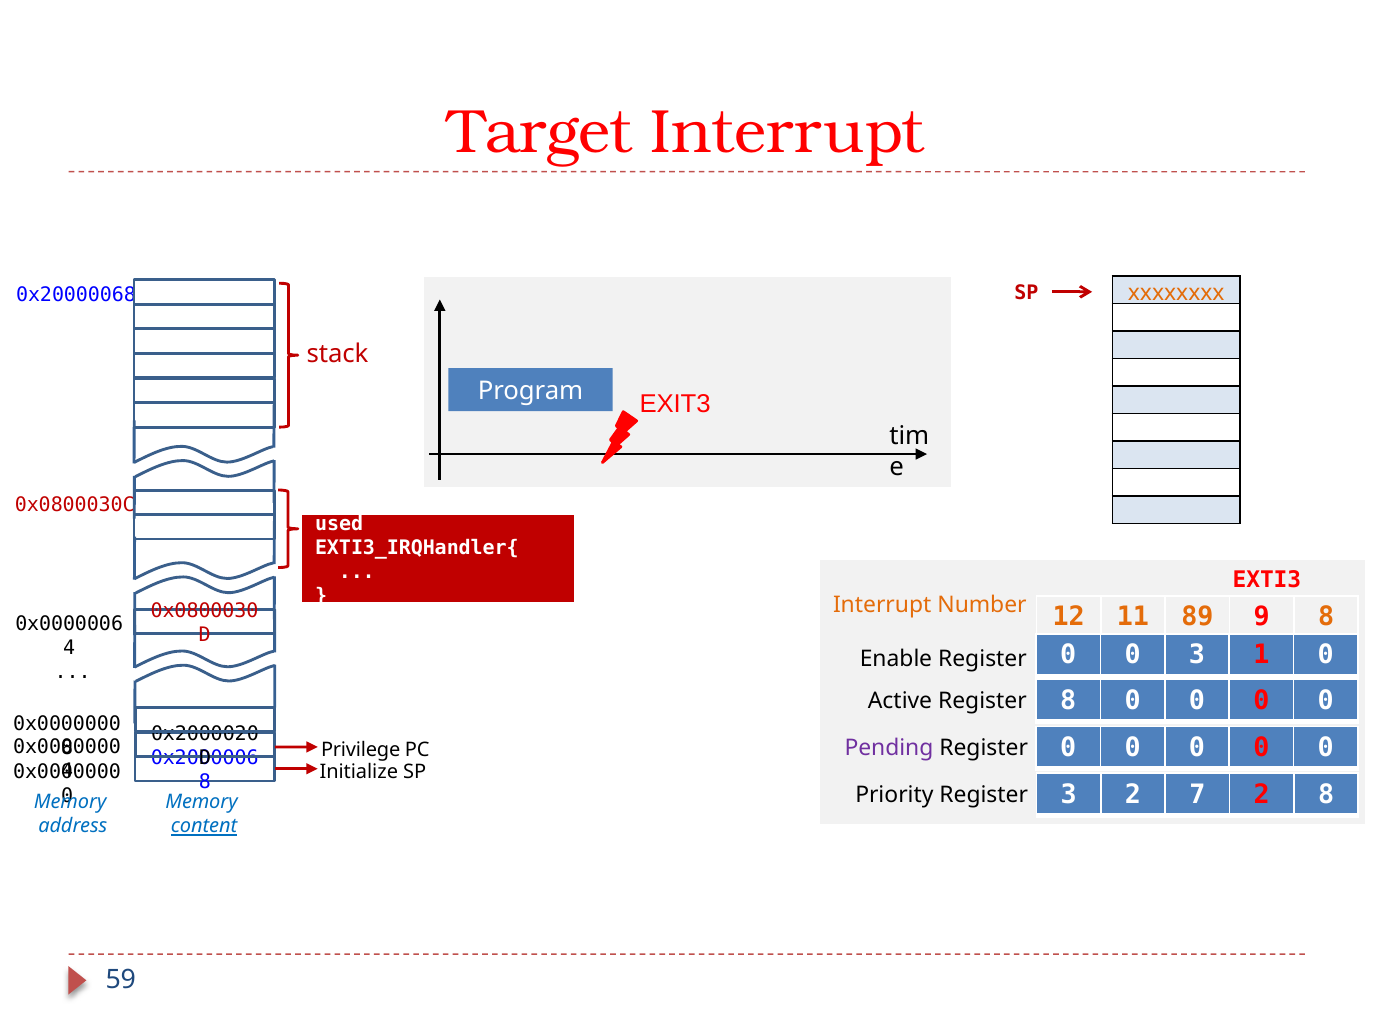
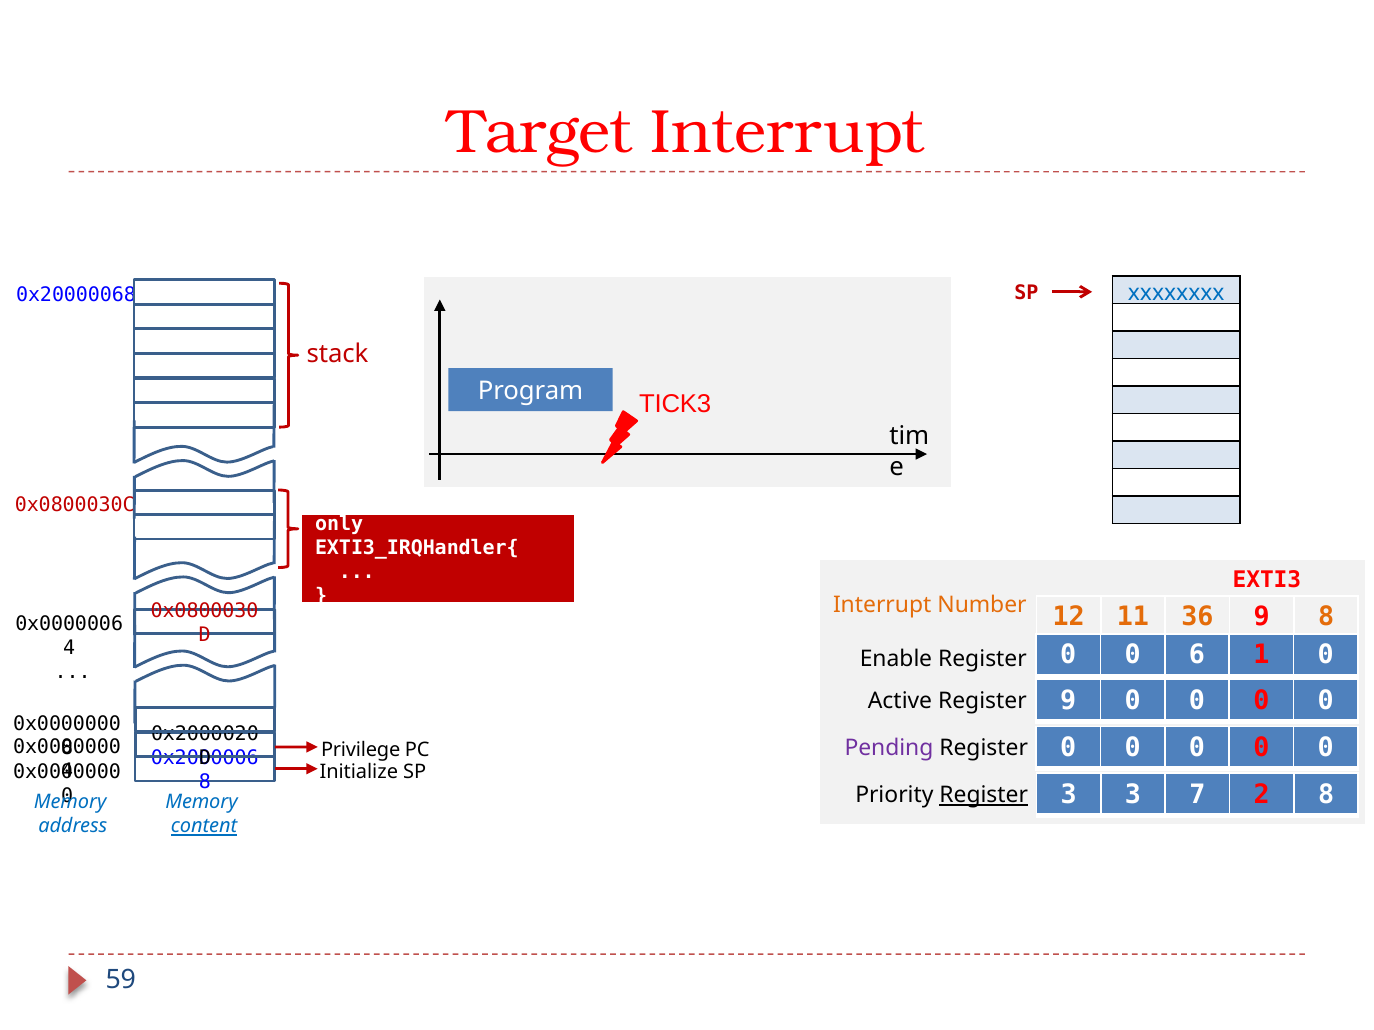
xxxxxxxx colour: orange -> blue (1176, 293)
EXIT3: EXIT3 -> TICK3 (675, 404)
used: used -> only (339, 524)
89: 89 -> 36 (1197, 617)
0 3: 3 -> 6 (1197, 655)
Register 8: 8 -> 9 (1068, 701)
Register underline: none -> present (984, 795)
3 2: 2 -> 3 (1133, 795)
